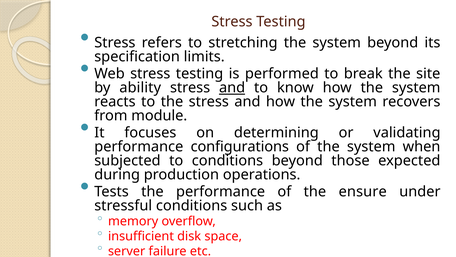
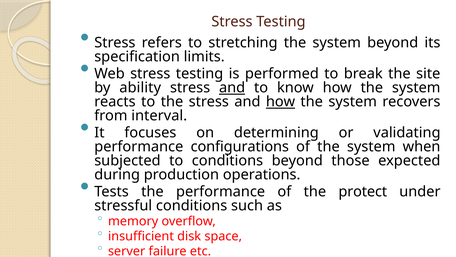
how underline: none -> present (281, 102)
module: module -> interval (159, 116)
ensure: ensure -> protect (363, 191)
